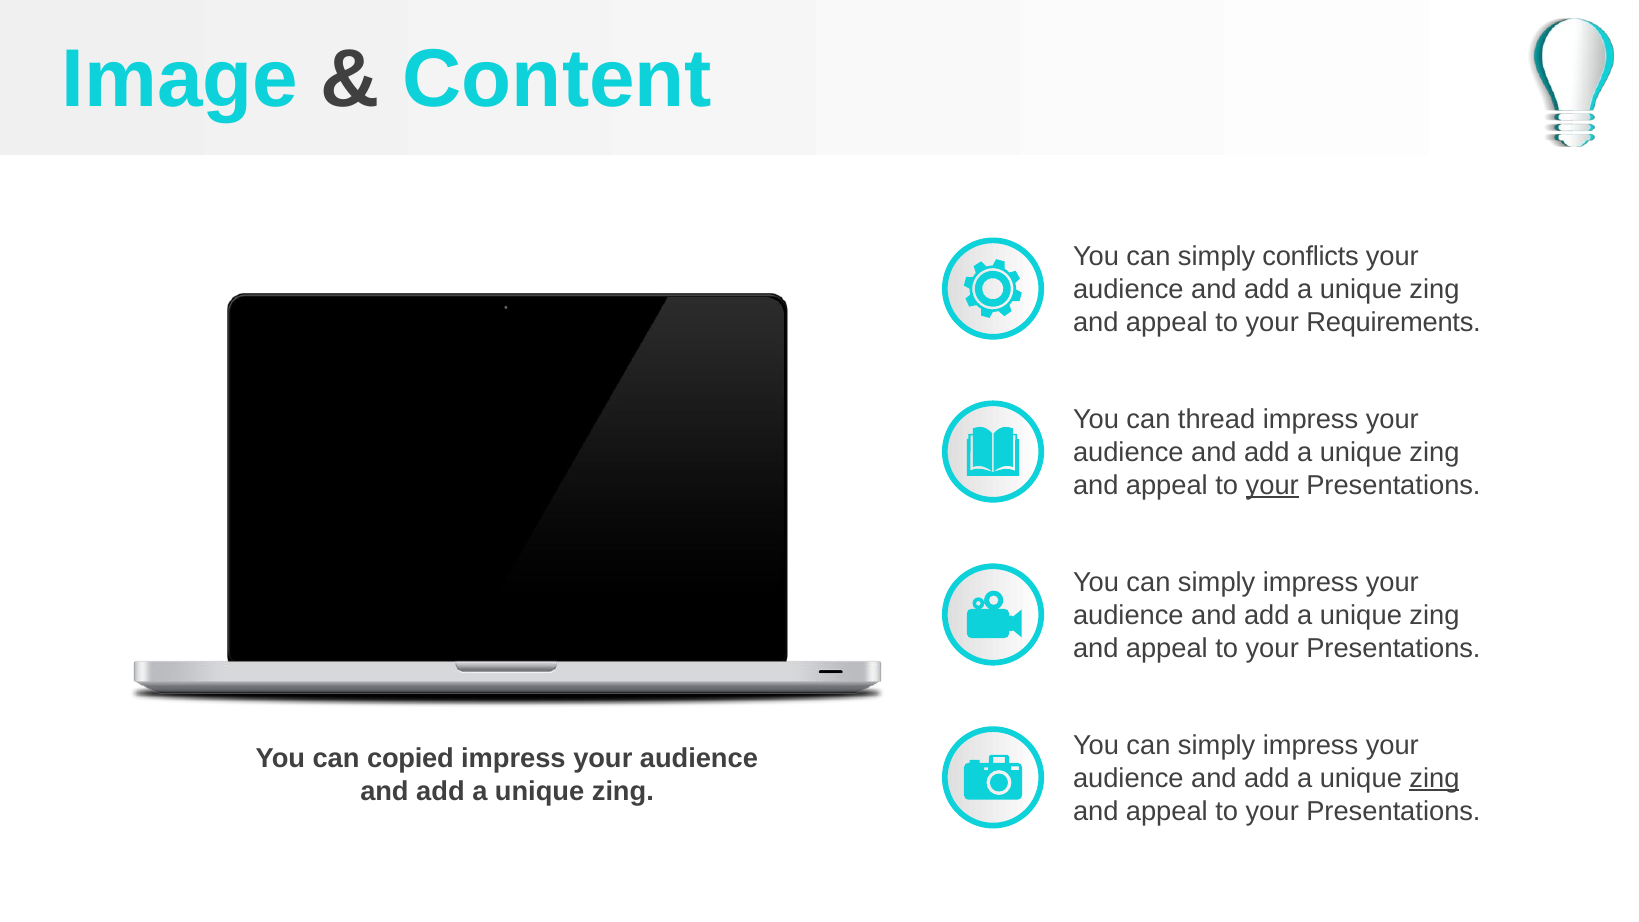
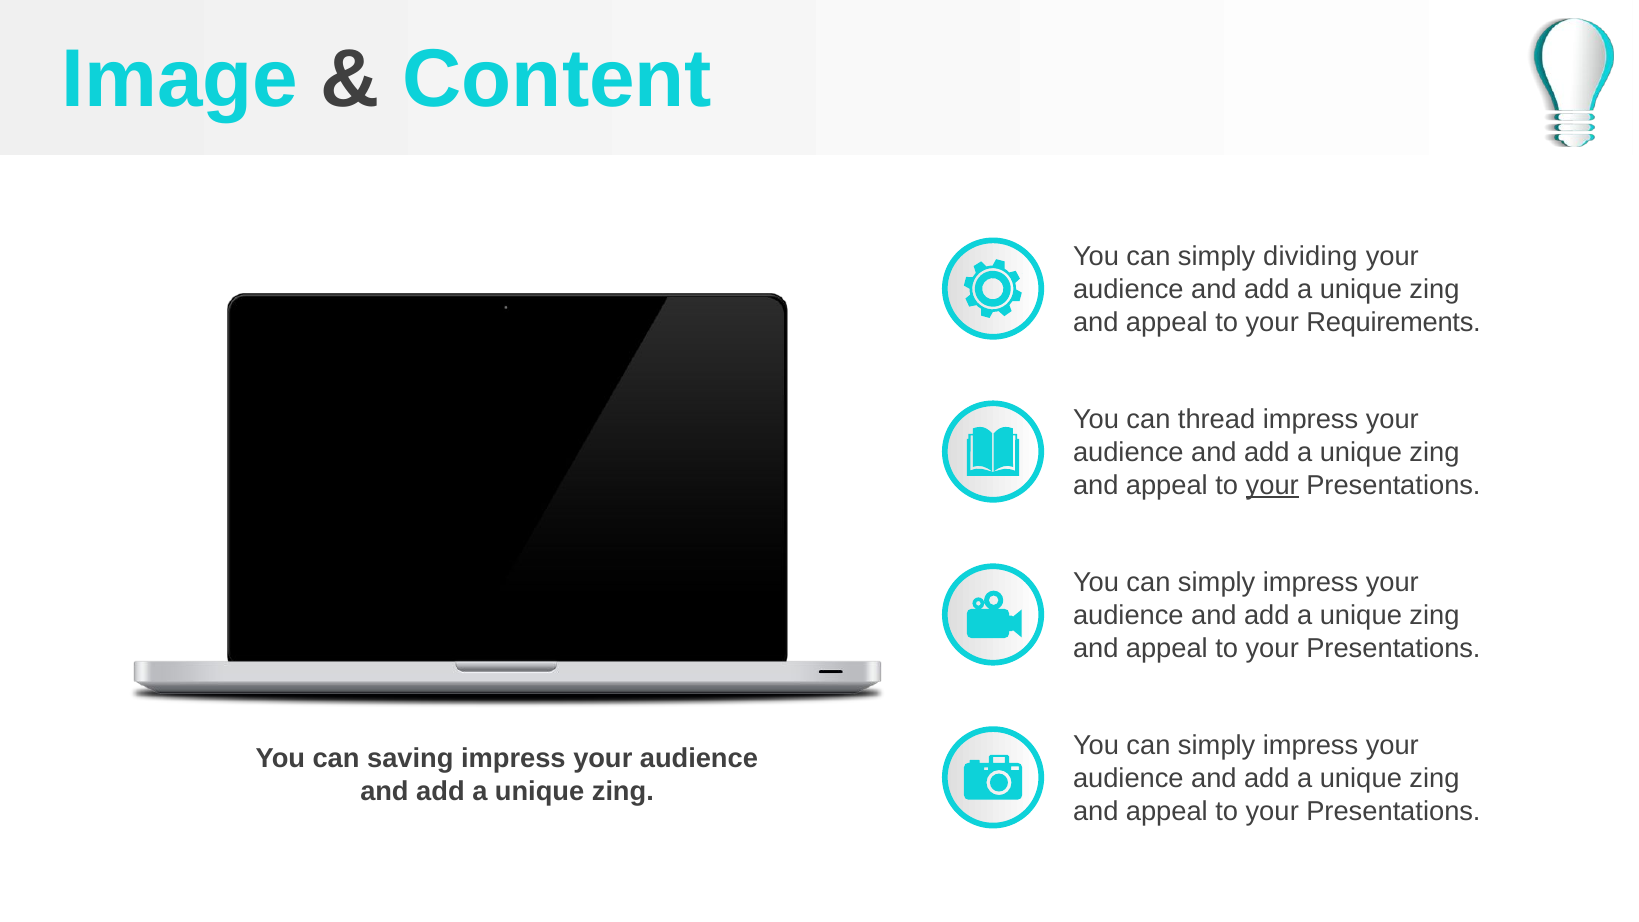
conflicts: conflicts -> dividing (1310, 257)
copied: copied -> saving (410, 758)
zing underline: present -> none (1434, 778)
